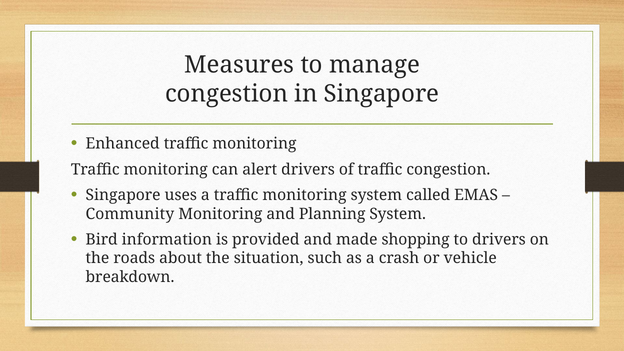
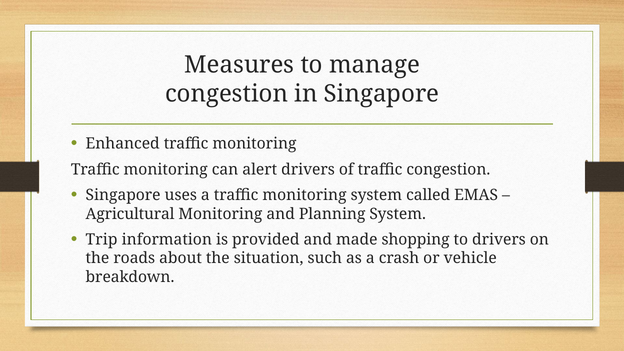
Community: Community -> Agricultural (130, 214)
Bird: Bird -> Trip (102, 240)
